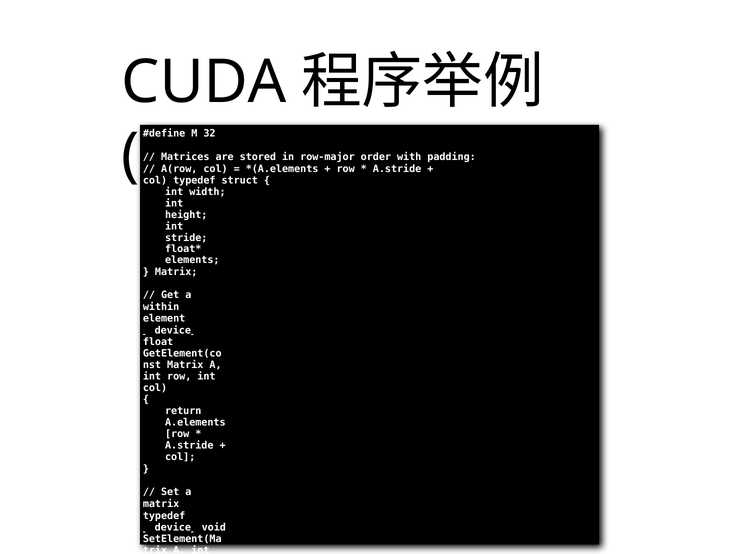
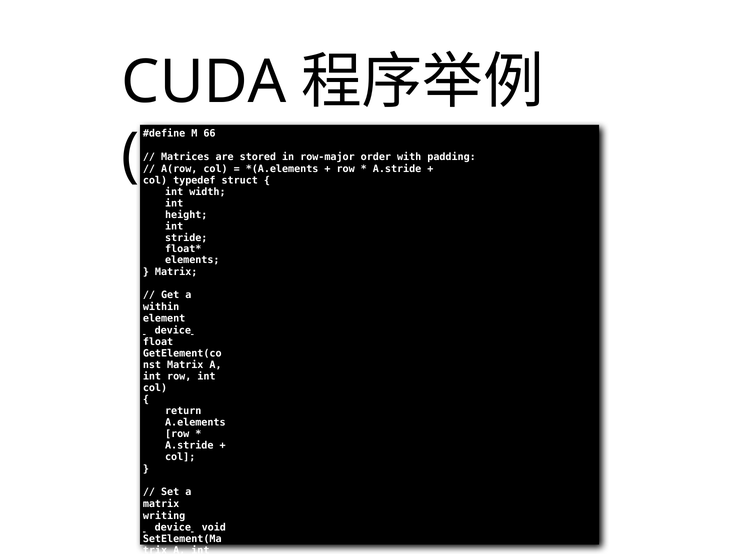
32: 32 -> 66 (209, 134)
typedef: typedef -> writing (164, 516)
